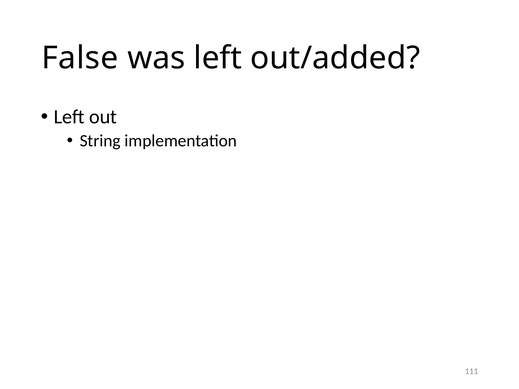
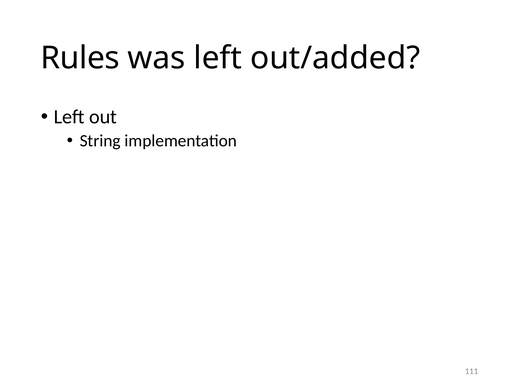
False: False -> Rules (80, 58)
